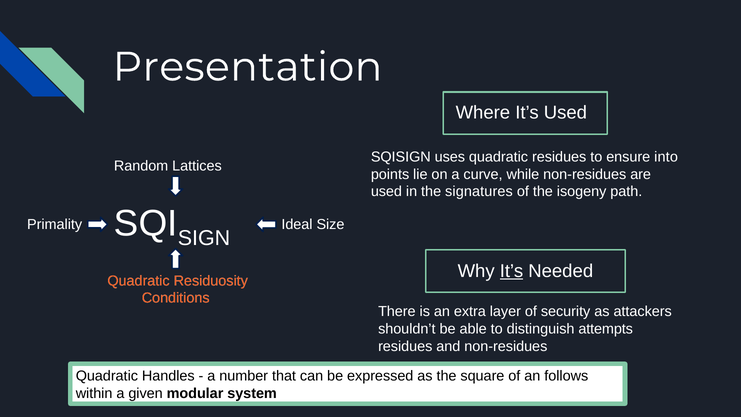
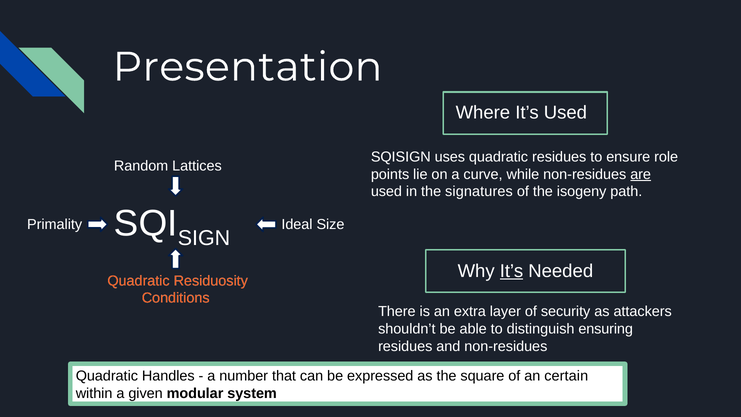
into: into -> role (666, 157)
are underline: none -> present (641, 174)
attempts: attempts -> ensuring (606, 329)
follows: follows -> certain (566, 376)
